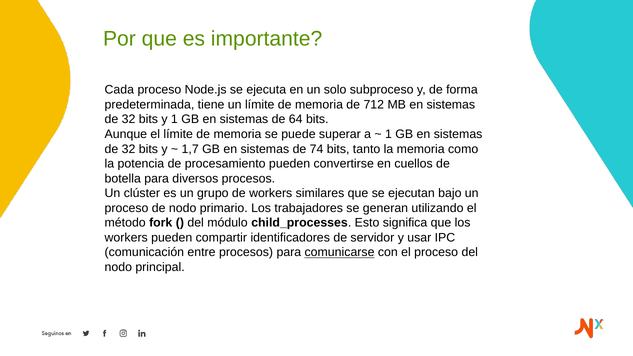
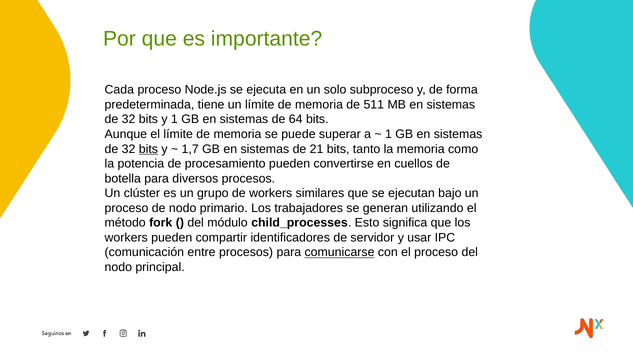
712: 712 -> 511 (374, 105)
bits underline: none -> present (148, 149)
74: 74 -> 21 (317, 149)
